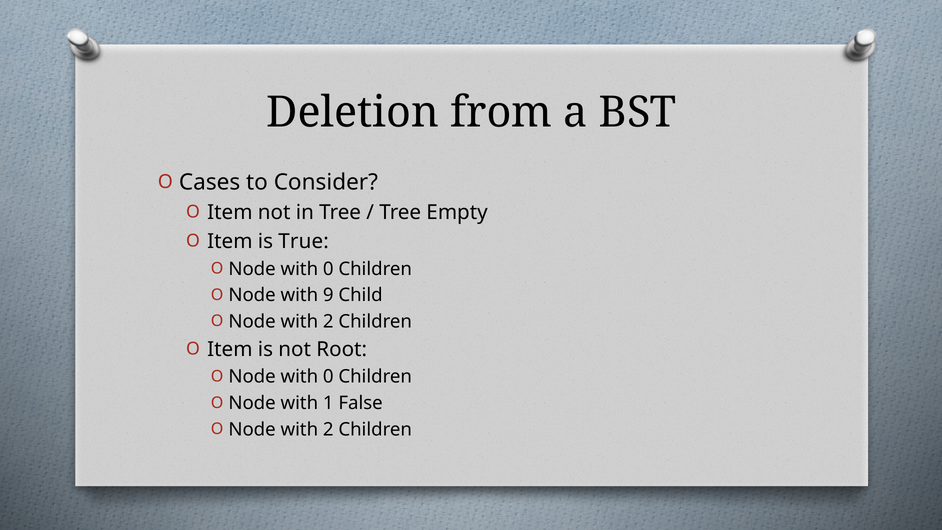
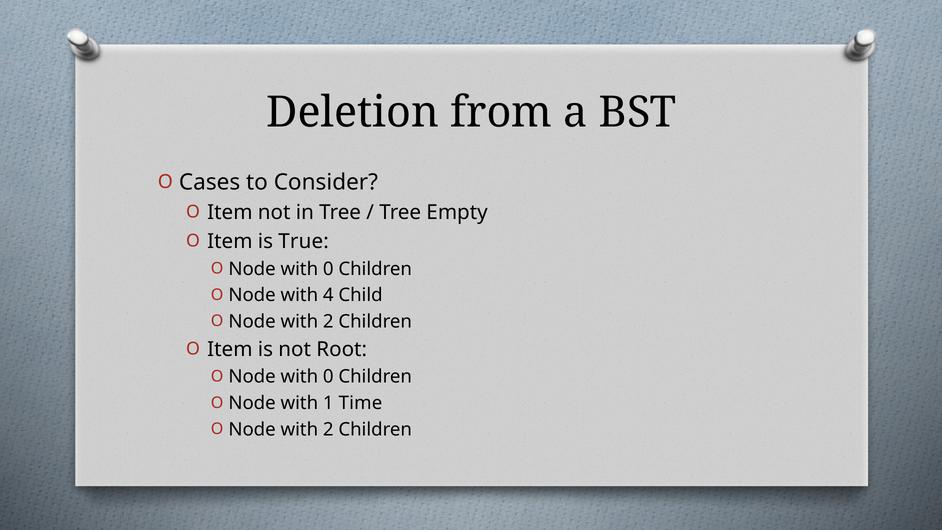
9: 9 -> 4 (328, 295)
False: False -> Time (360, 403)
